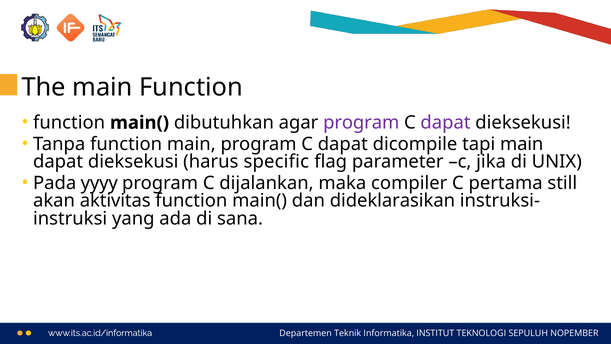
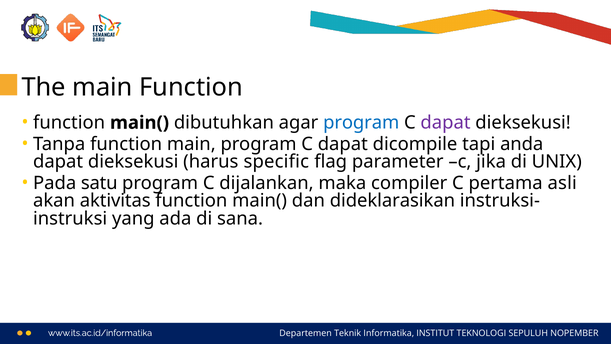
program colour: purple -> blue (361, 123)
tapi main: main -> anda (522, 144)
yyyy: yyyy -> satu (99, 183)
still: still -> asli (562, 183)
